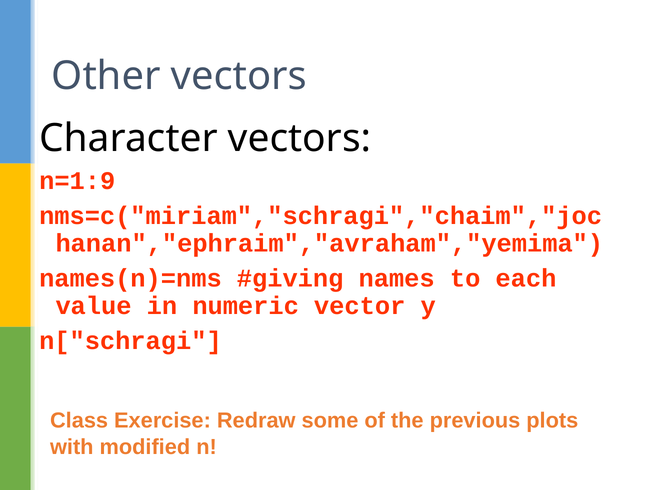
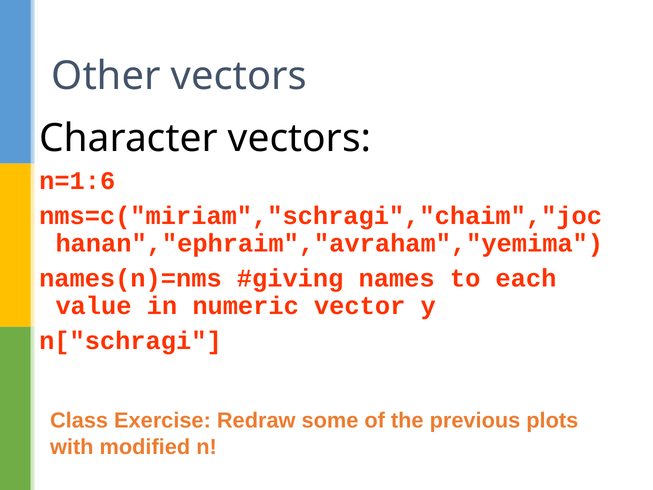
n=1:9: n=1:9 -> n=1:6 (77, 181)
